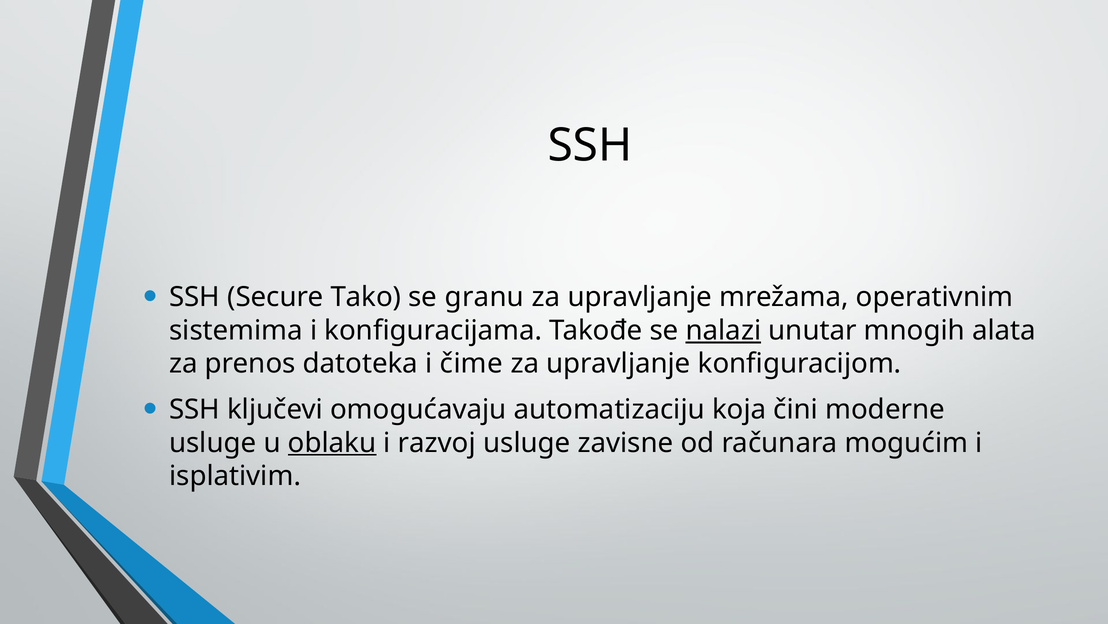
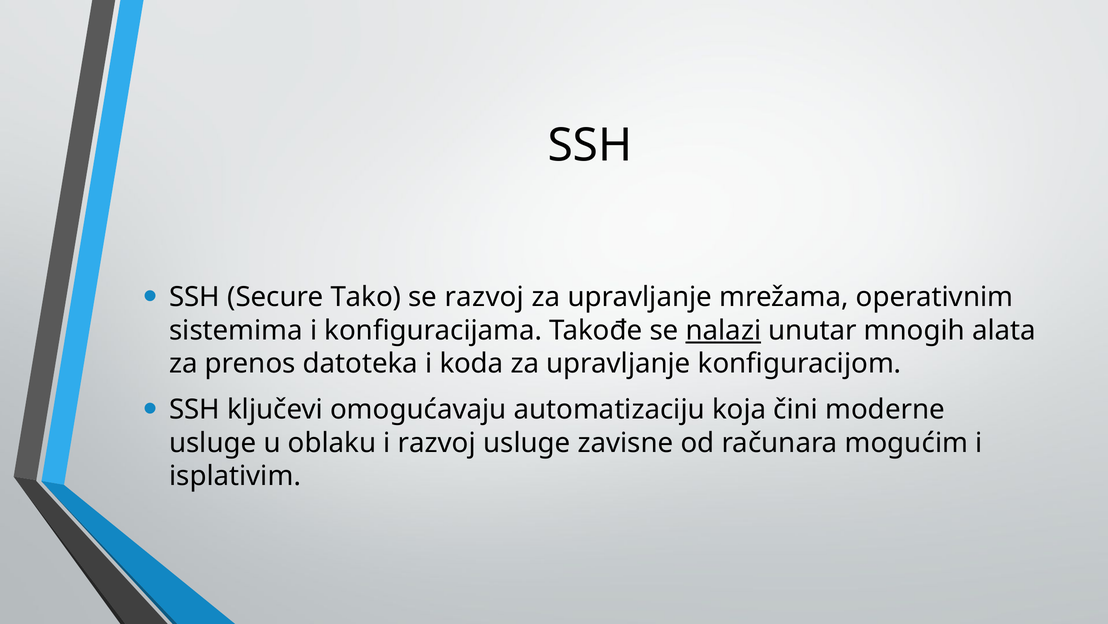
se granu: granu -> razvoj (484, 297)
čime: čime -> koda (472, 363)
oblaku underline: present -> none (332, 442)
